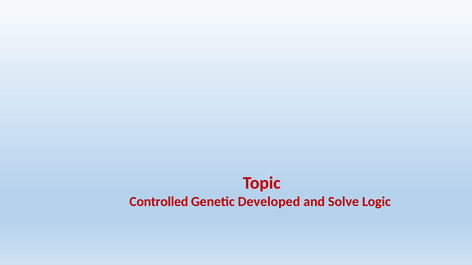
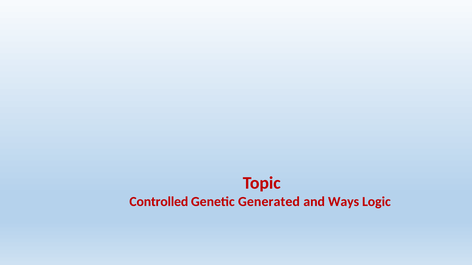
Developed: Developed -> Generated (269, 202)
Solve: Solve -> Ways (344, 202)
